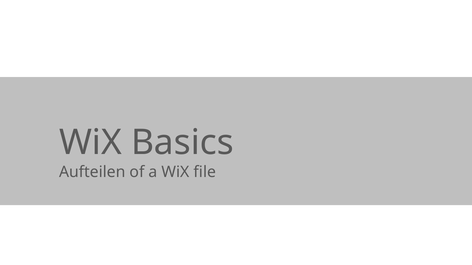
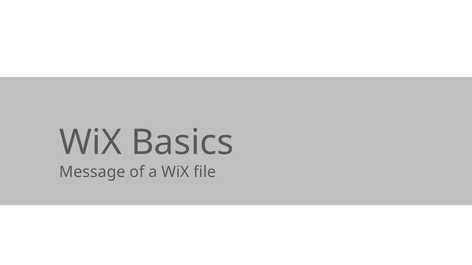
Aufteilen: Aufteilen -> Message (92, 172)
